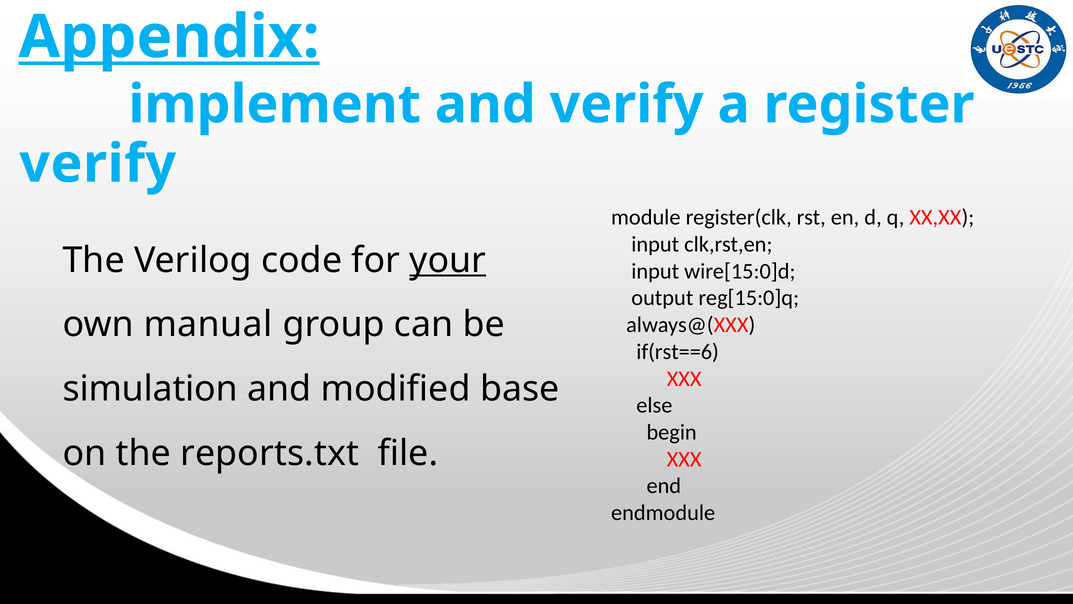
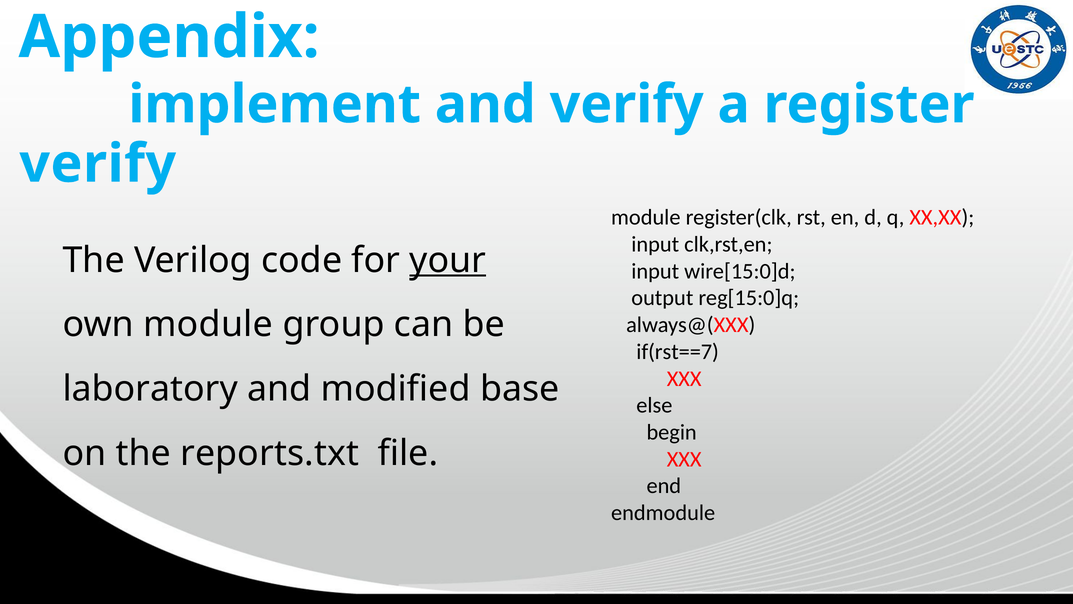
Appendix underline: present -> none (169, 37)
own manual: manual -> module (208, 324)
if(rst==6: if(rst==6 -> if(rst==7 (678, 352)
simulation: simulation -> laboratory (150, 389)
